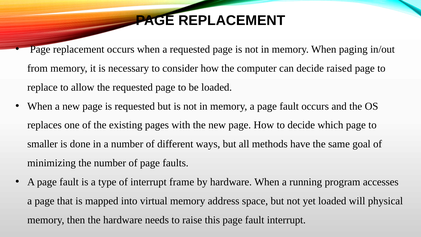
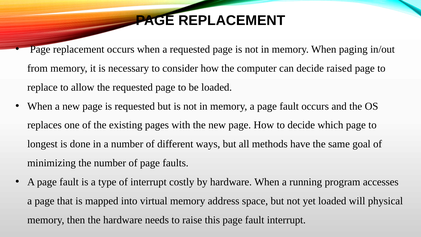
smaller: smaller -> longest (42, 144)
frame: frame -> costly (182, 182)
